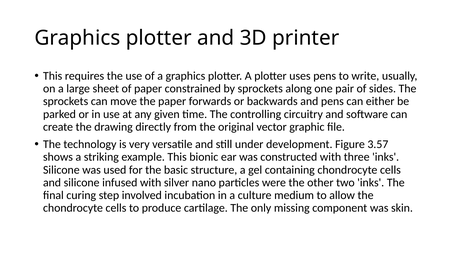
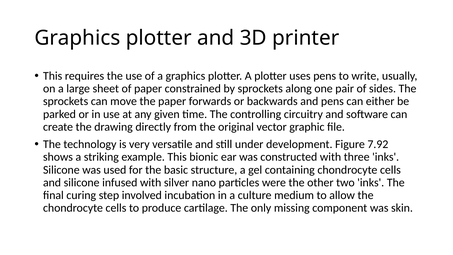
3.57: 3.57 -> 7.92 (378, 144)
